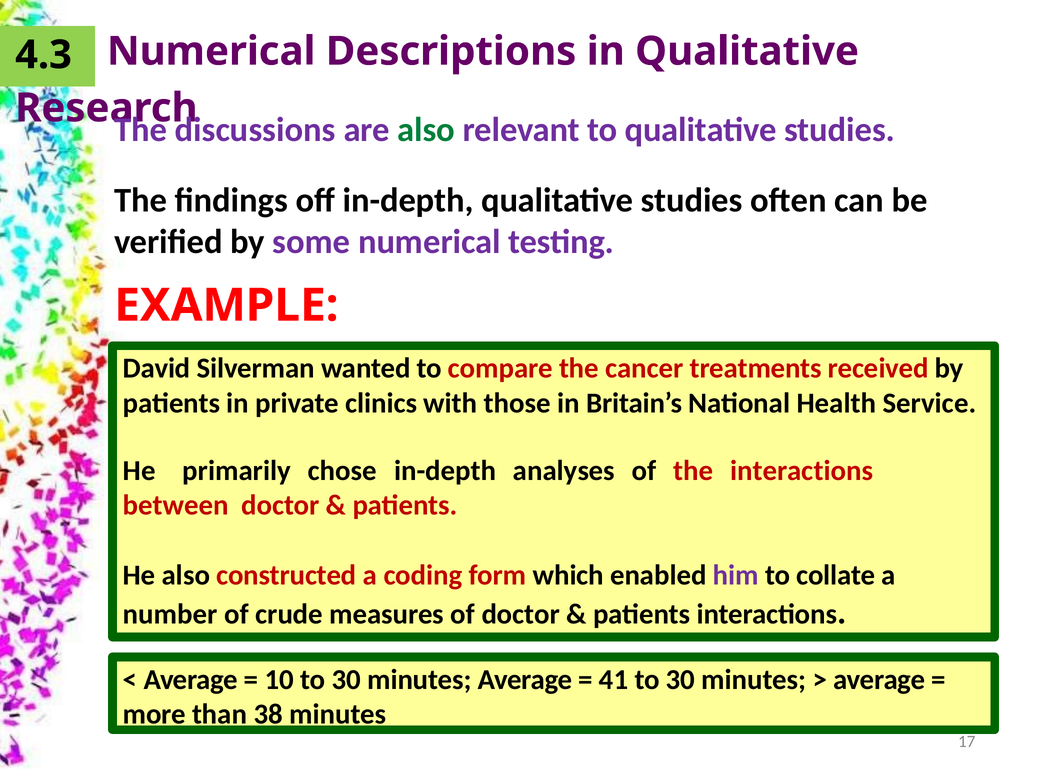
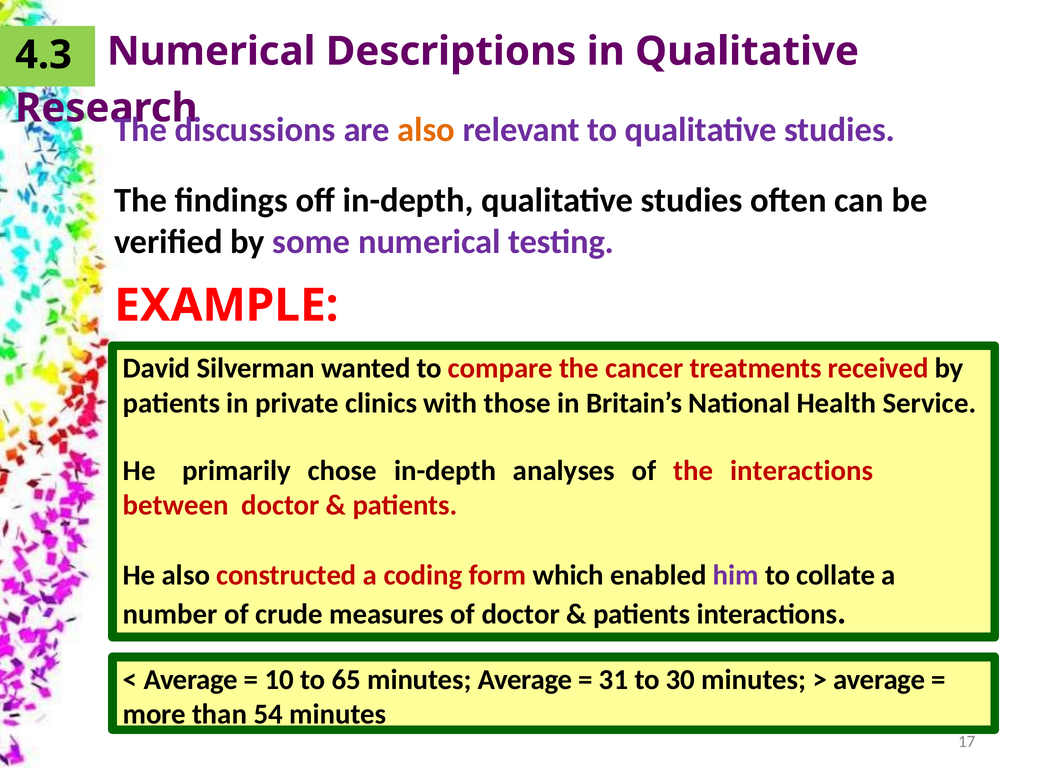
also colour: green -> orange (426, 130)
10 to 30: 30 -> 65 (346, 680)
41: 41 -> 31 (614, 680)
38: 38 -> 54 (268, 715)
